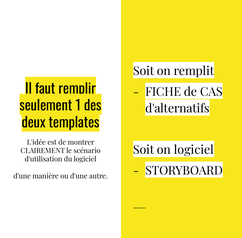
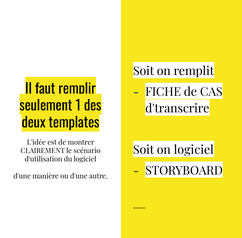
d'alternatifs: d'alternatifs -> d'transcrire (177, 109)
